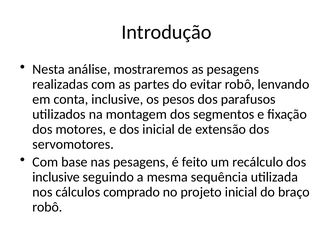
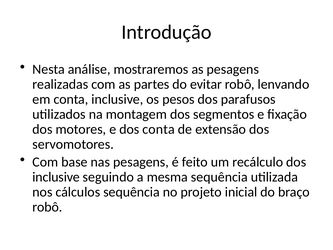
dos inicial: inicial -> conta (159, 129)
cálculos comprado: comprado -> sequência (132, 192)
